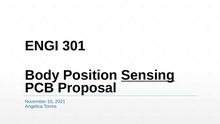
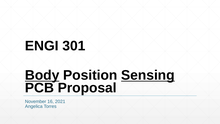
Body underline: none -> present (42, 75)
